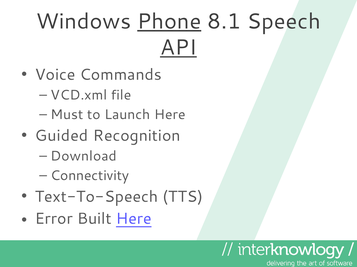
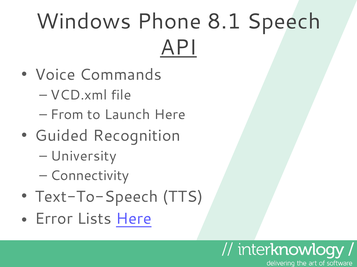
Phone underline: present -> none (169, 21)
Must: Must -> From (67, 115)
Download: Download -> University (84, 157)
Built: Built -> Lists (94, 219)
